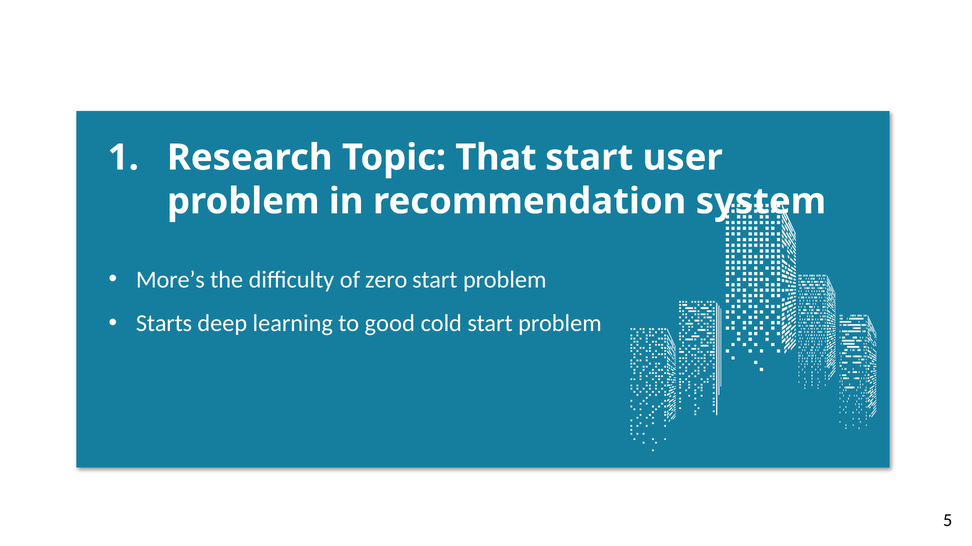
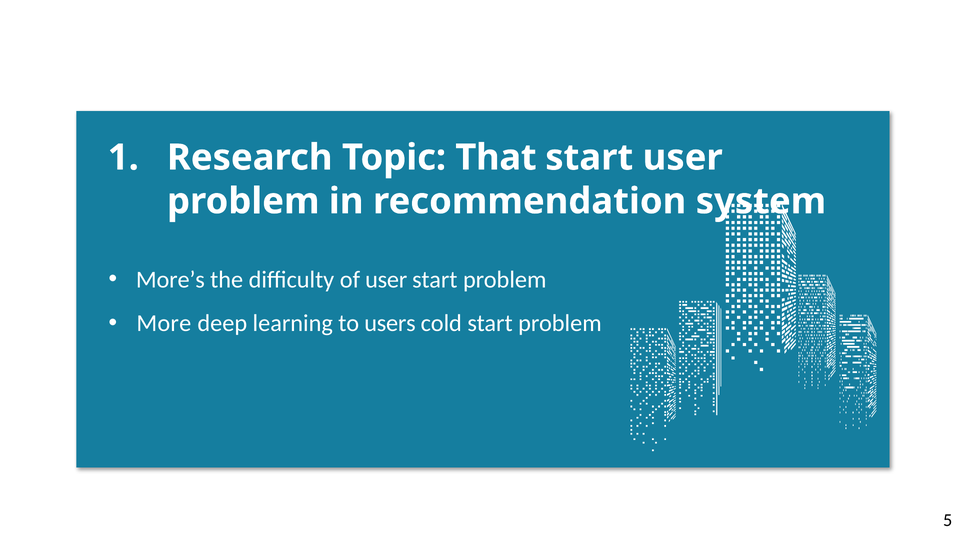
of zero: zero -> user (386, 280)
Starts: Starts -> More (164, 324)
good: good -> users (390, 324)
